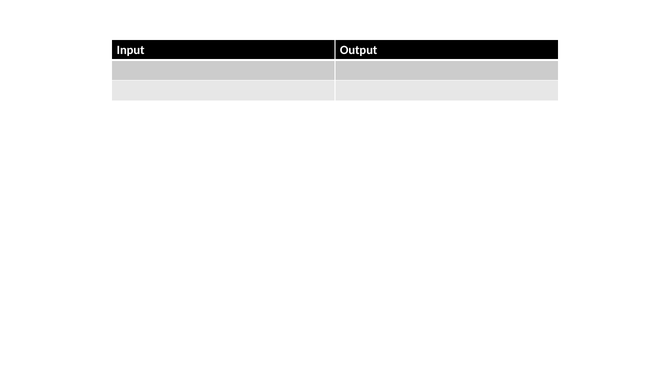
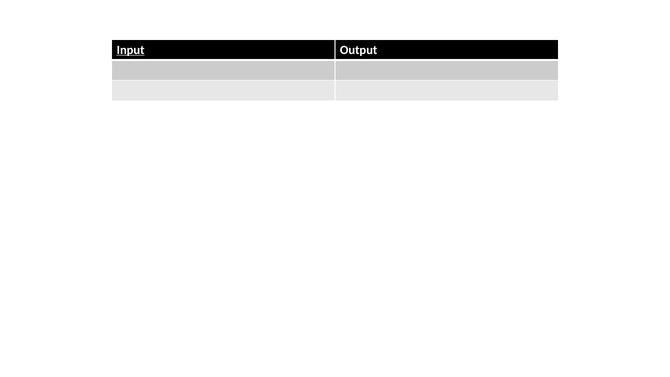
Input underline: none -> present (131, 50)
